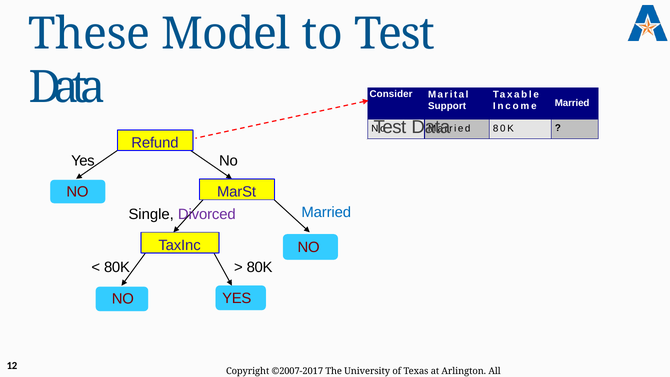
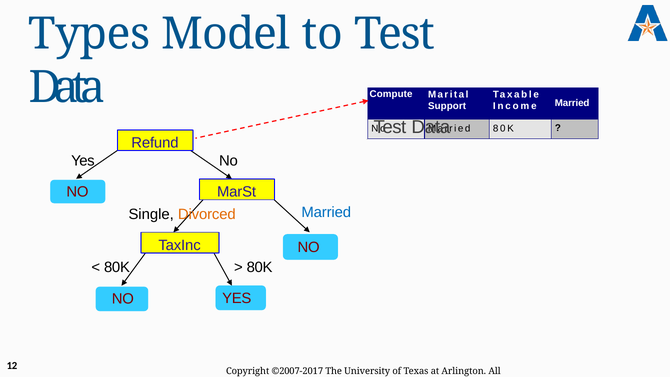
These: These -> Types (89, 34)
Consider: Consider -> Compute (391, 94)
Divorced colour: purple -> orange (207, 214)
